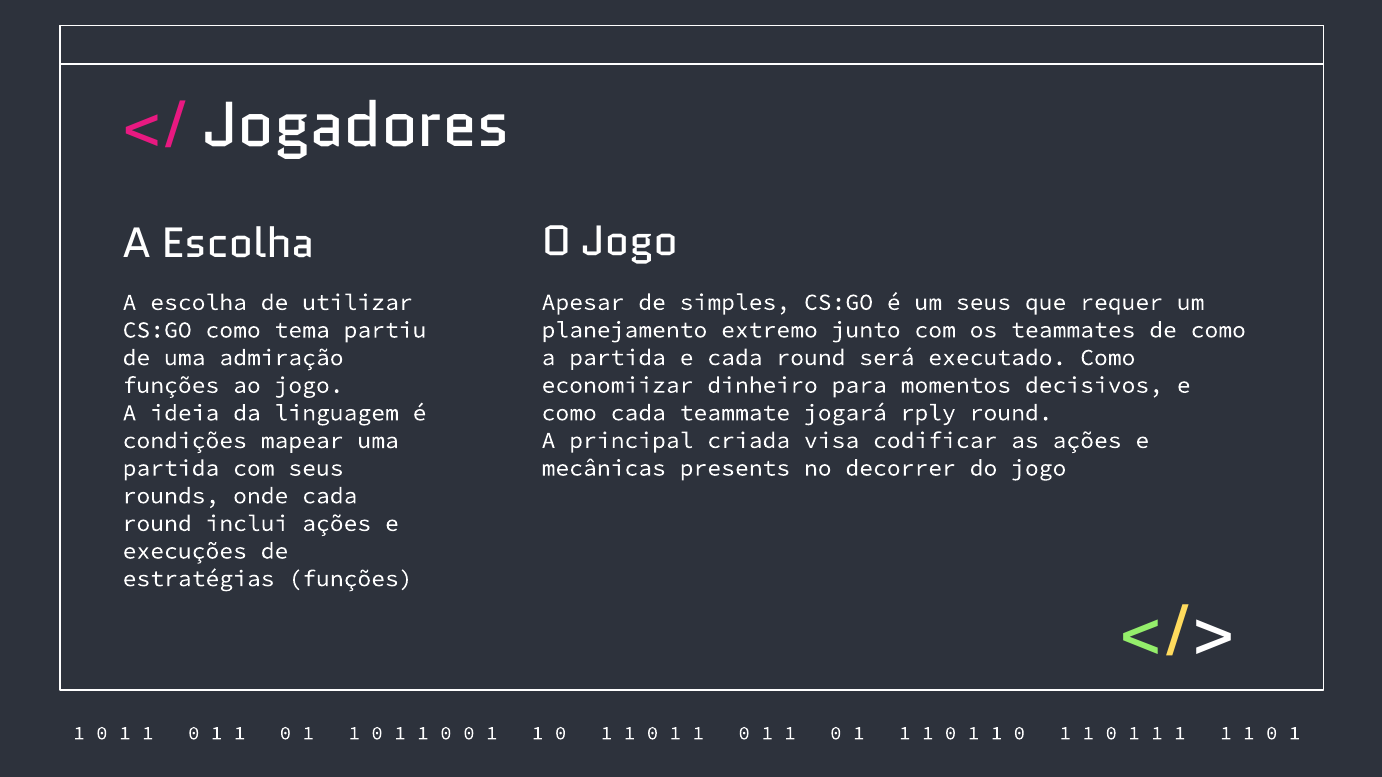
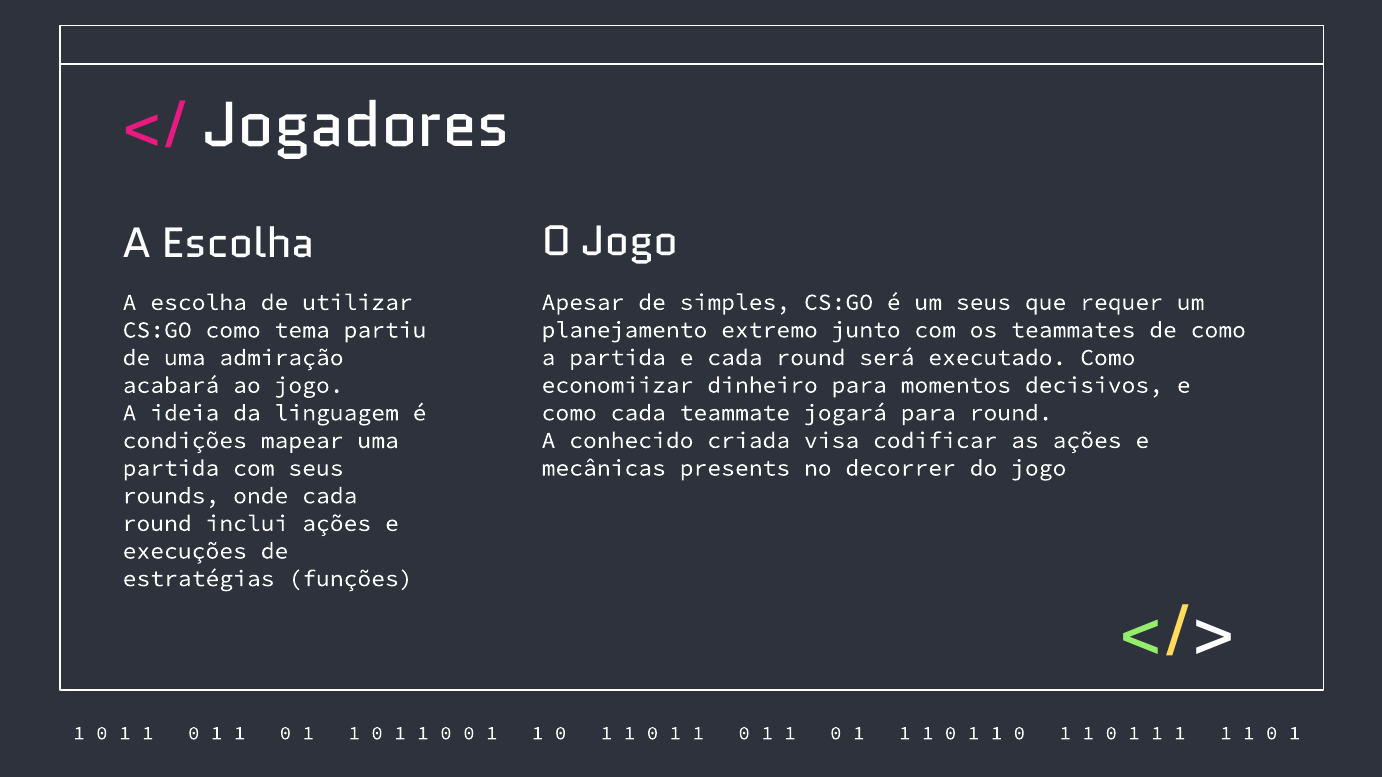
funções: funções -> acabará (171, 385)
jogará rply: rply -> para (928, 413)
principal: principal -> conhecido (631, 441)
